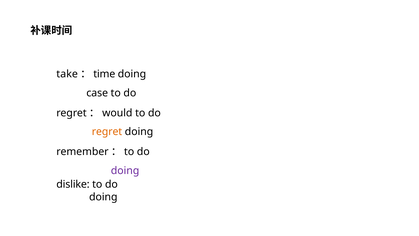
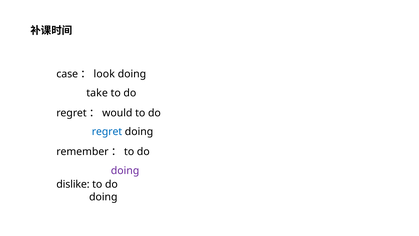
take: take -> case (67, 74)
time: time -> look (104, 74)
case: case -> take (97, 93)
regret colour: orange -> blue (107, 132)
